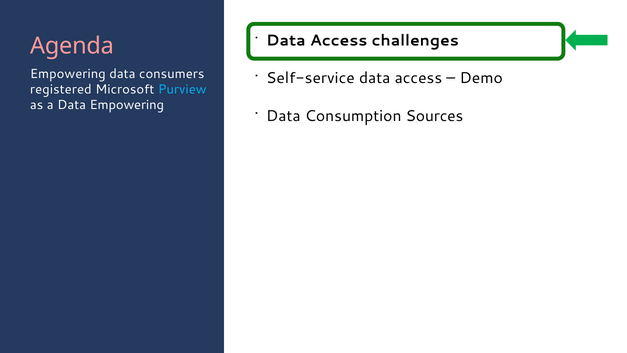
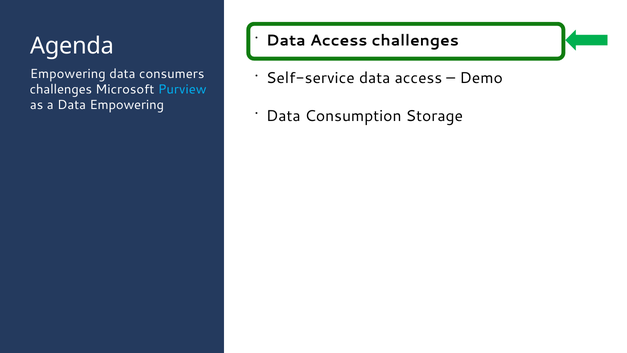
Agenda colour: pink -> white (72, 46)
registered: registered -> challenges (61, 89)
Sources: Sources -> Storage (434, 116)
